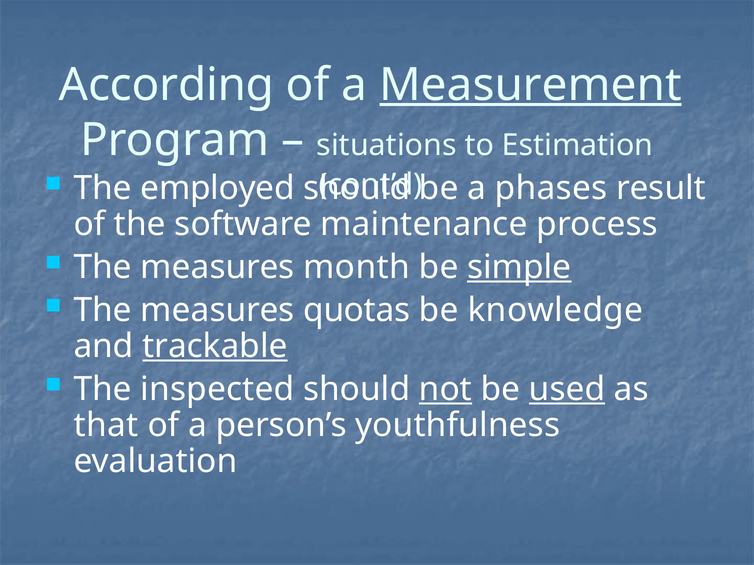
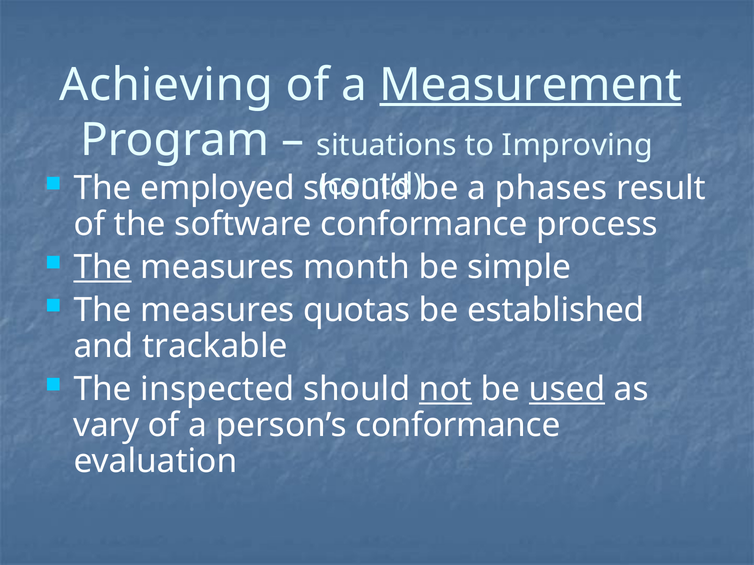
According: According -> Achieving (166, 85)
Estimation: Estimation -> Improving (577, 145)
software maintenance: maintenance -> conformance (424, 224)
The underline: none -> present (103, 267)
simple underline: present -> none (519, 267)
knowledge: knowledge -> established (556, 310)
trackable underline: present -> none (215, 346)
that: that -> vary (106, 426)
person’s youthfulness: youthfulness -> conformance (458, 426)
